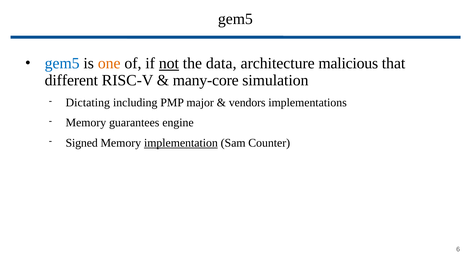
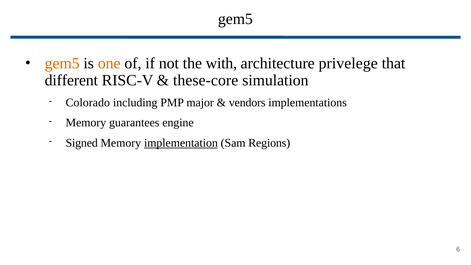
gem5 colour: blue -> orange (62, 63)
not underline: present -> none (169, 63)
data: data -> with (221, 63)
malicious: malicious -> privelege (348, 63)
many-core: many-core -> these-core (206, 80)
Dictating: Dictating -> Colorado (88, 103)
Counter: Counter -> Regions (269, 143)
